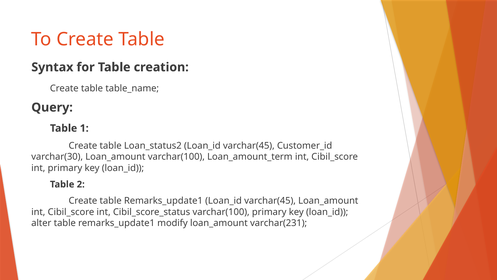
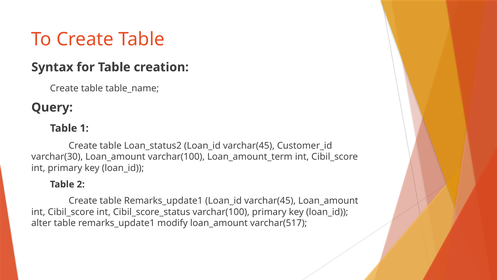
varchar(231: varchar(231 -> varchar(517 (279, 223)
